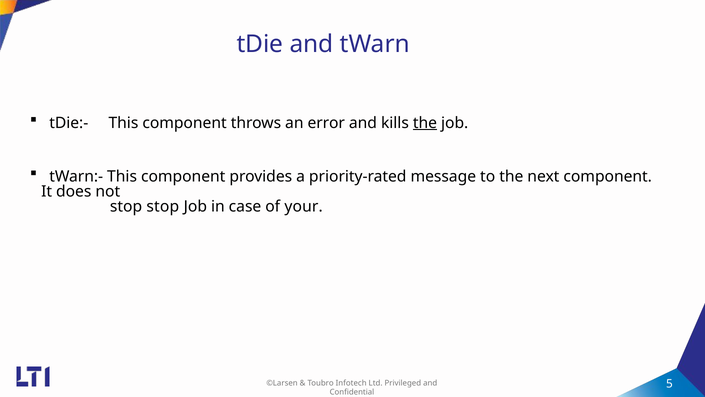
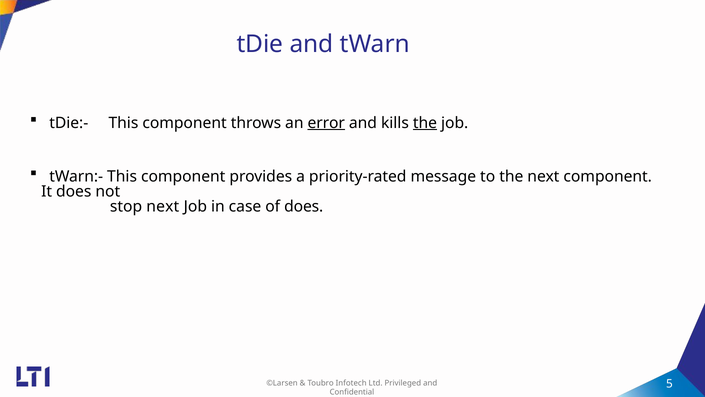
error underline: none -> present (326, 123)
stop stop: stop -> next (163, 206)
of your: your -> does (304, 206)
